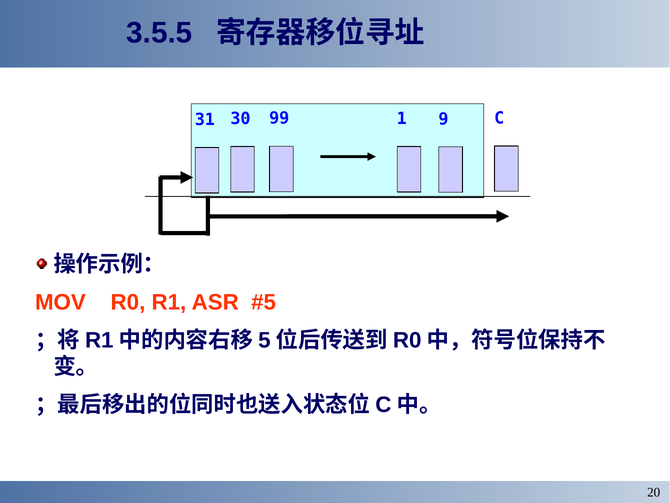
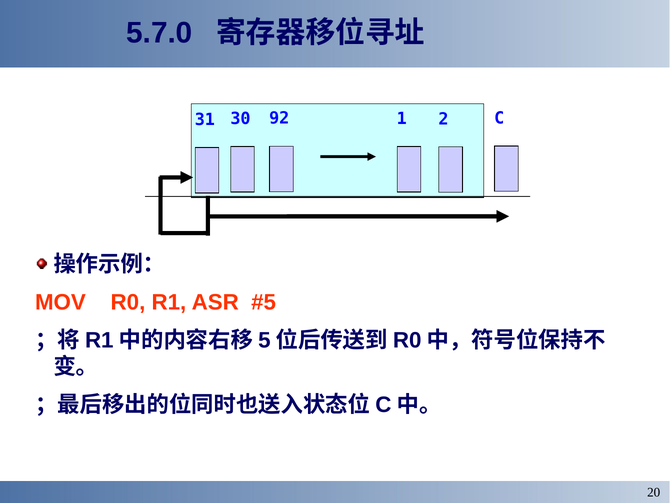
3.5.5: 3.5.5 -> 5.7.0 (159, 33)
99: 99 -> 92 (279, 118)
9: 9 -> 2 (444, 119)
